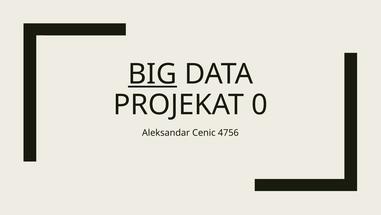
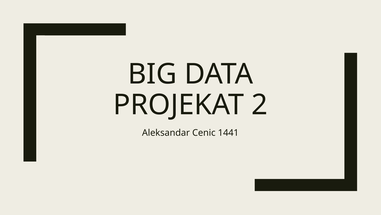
BIG underline: present -> none (152, 74)
0: 0 -> 2 (260, 104)
4756: 4756 -> 1441 (228, 132)
